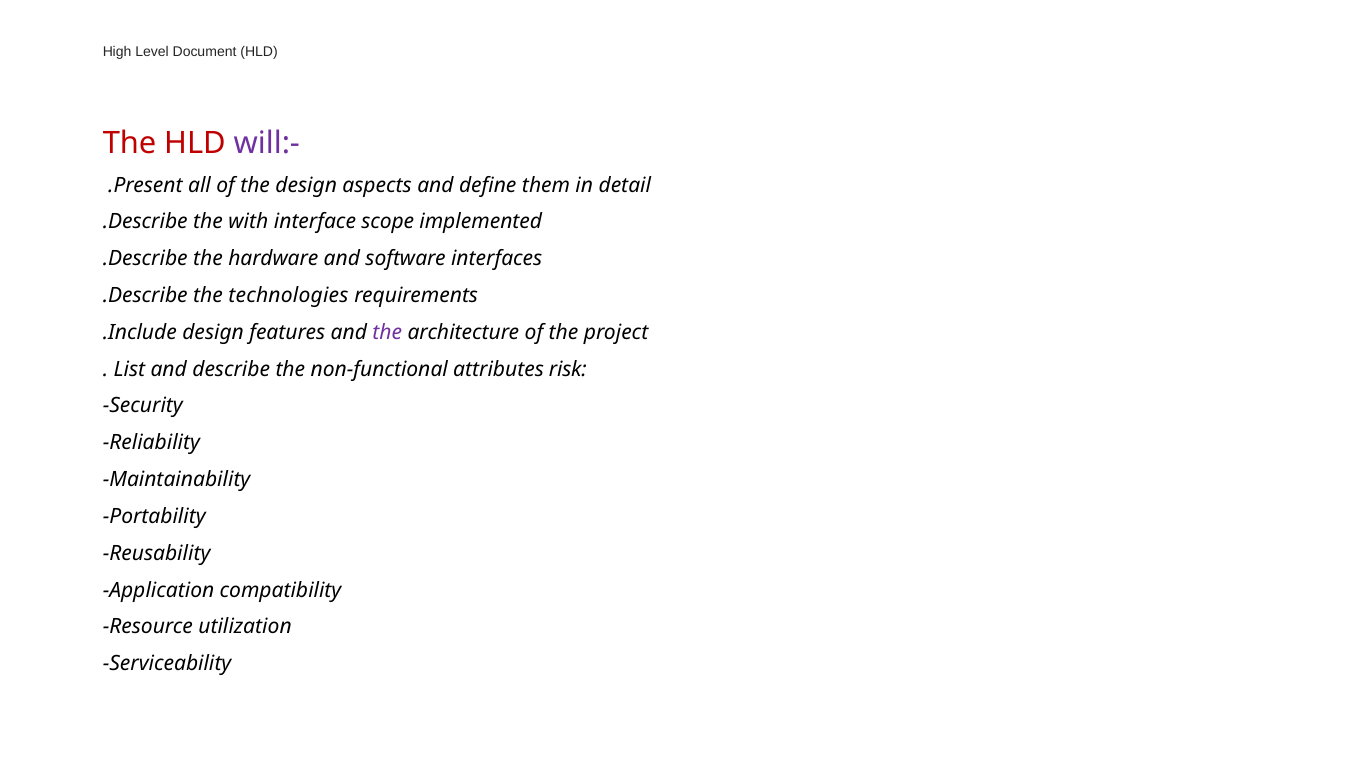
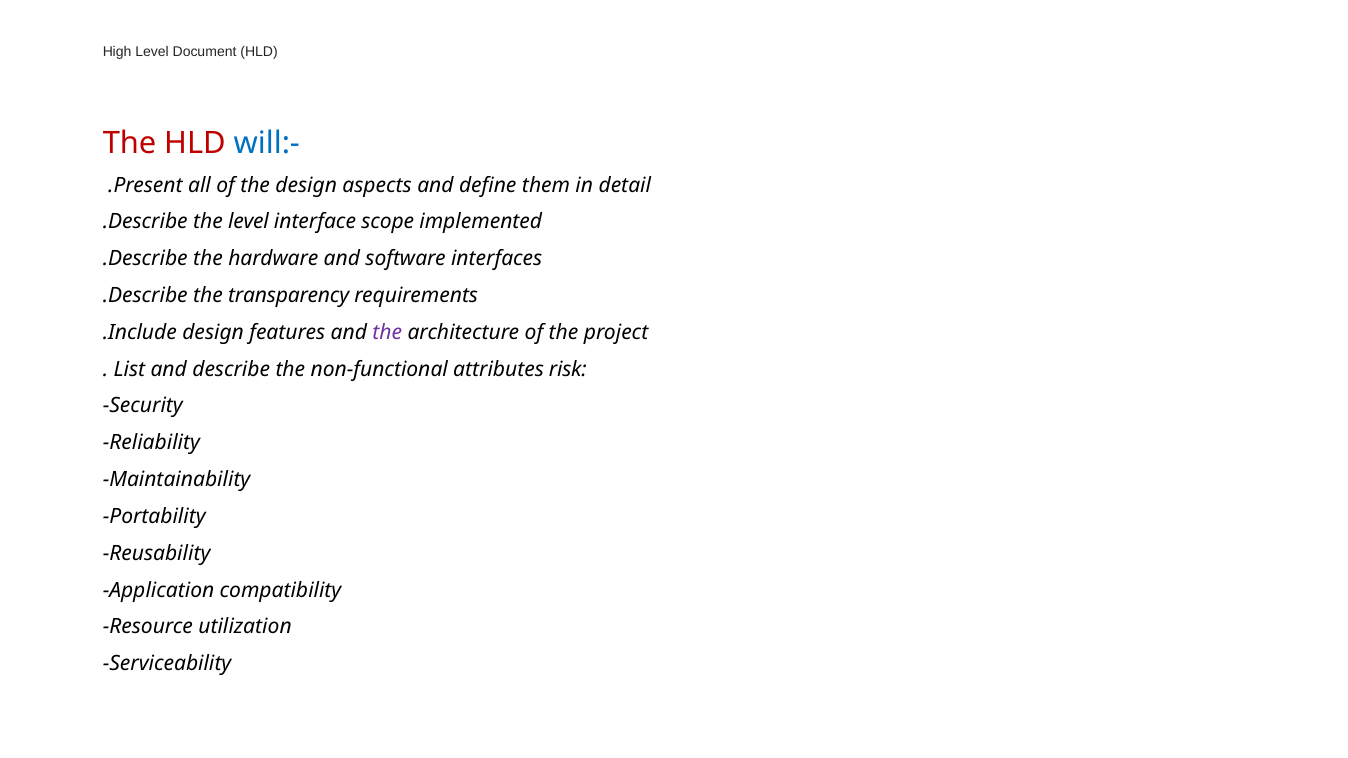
will:- colour: purple -> blue (267, 143)
the with: with -> level (248, 222)
technologies: technologies -> transparency (289, 296)
